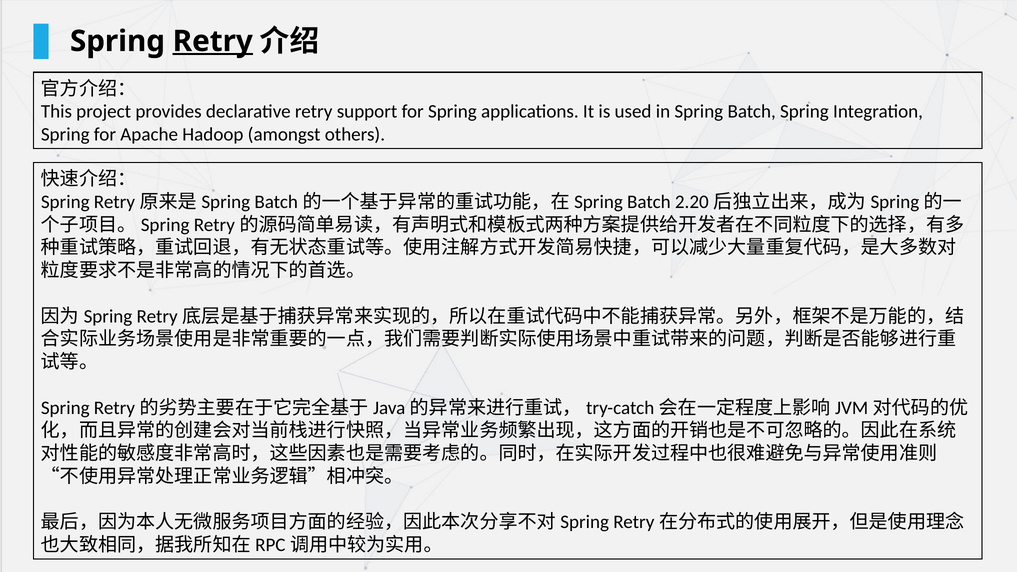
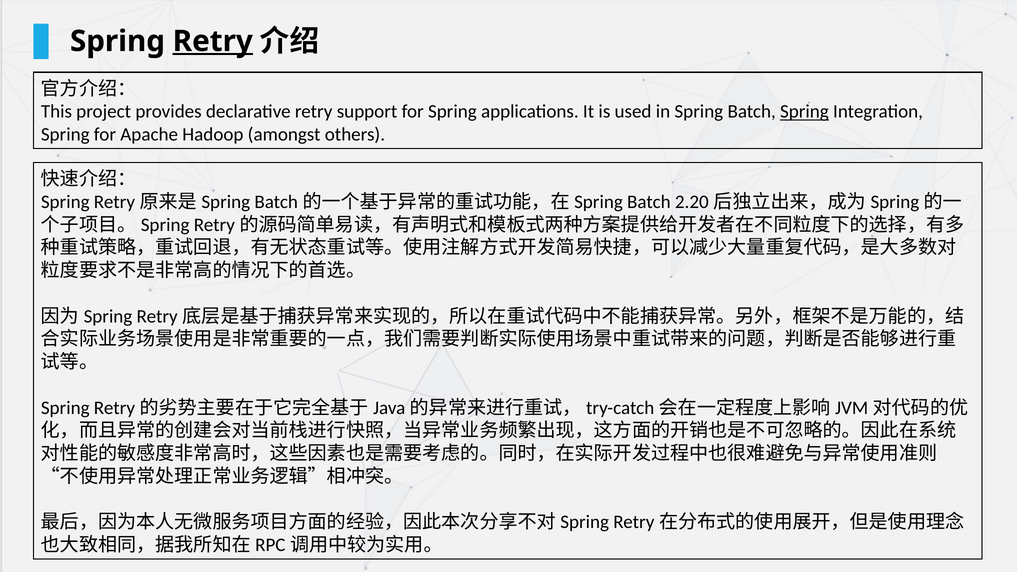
Spring underline: none -> present (804, 112)
